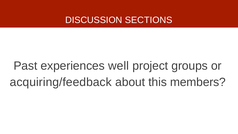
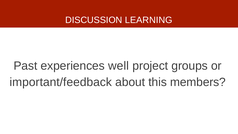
SECTIONS: SECTIONS -> LEARNING (149, 20)
acquiring/feedback: acquiring/feedback -> important/feedback (61, 82)
